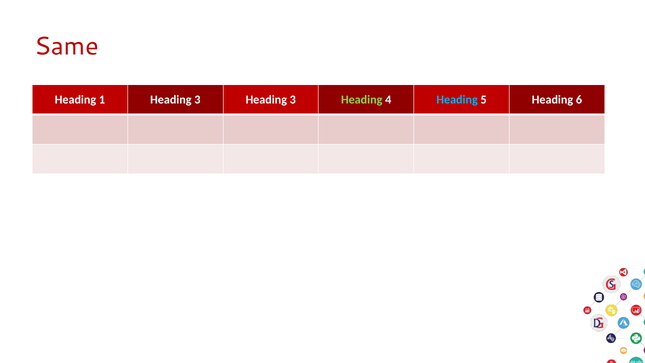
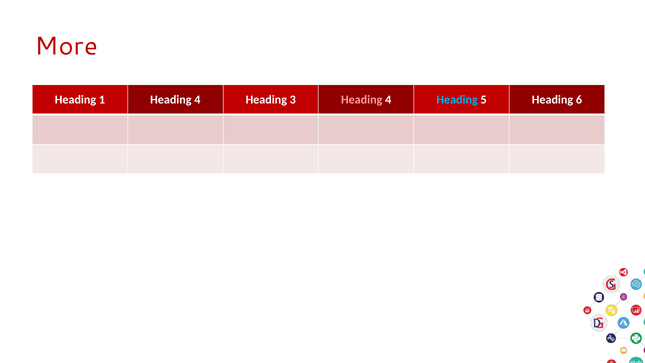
Same: Same -> More (66, 47)
1 Heading 3: 3 -> 4 (197, 100)
Heading colour: light green -> pink (362, 100)
